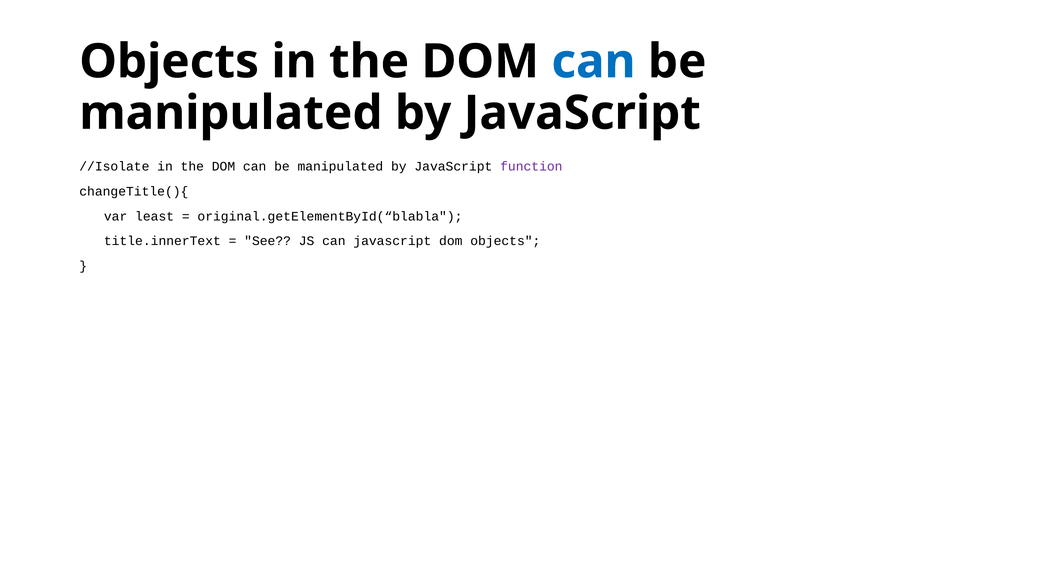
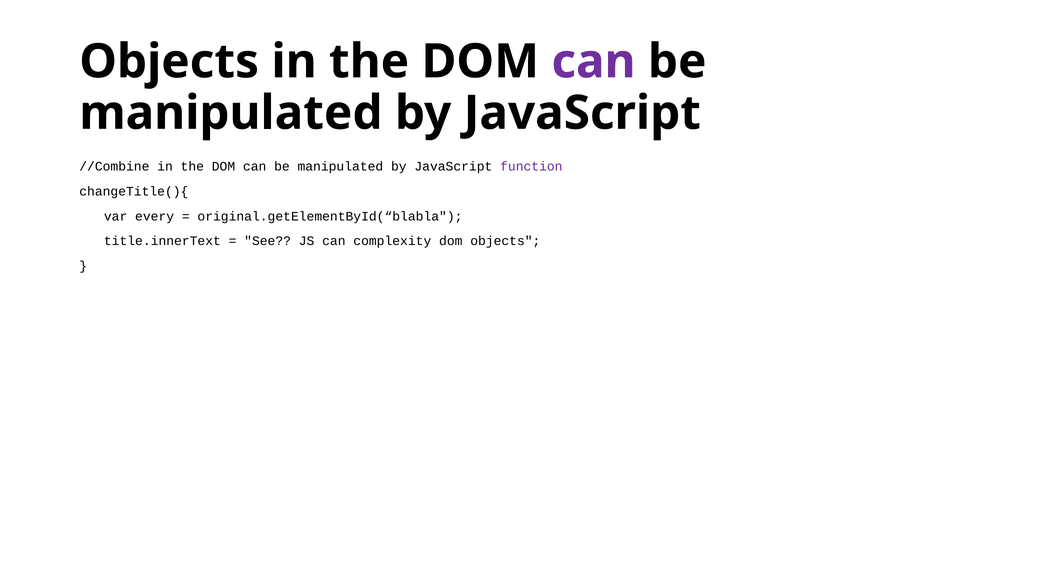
can colour: blue -> purple (593, 62)
//Isolate: //Isolate -> //Combine (114, 167)
least: least -> every (155, 216)
can javascript: javascript -> complexity (392, 241)
